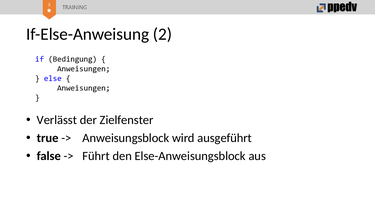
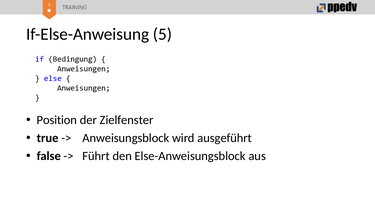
2: 2 -> 5 (162, 34)
Verlässt: Verlässt -> Position (57, 120)
